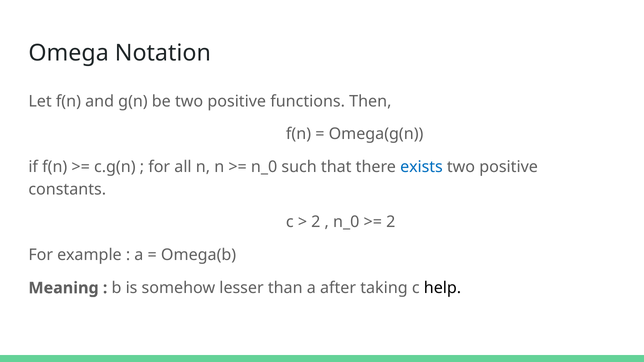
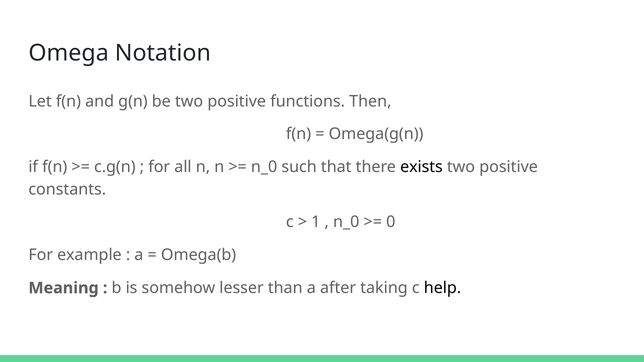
exists colour: blue -> black (421, 167)
2: 2 -> 1 (316, 222)
2: 2 -> 0 (391, 222)
